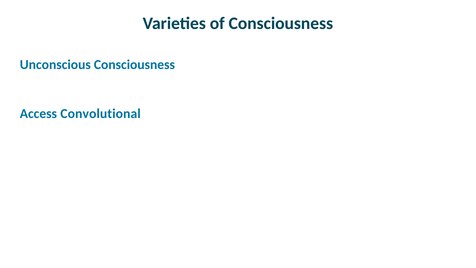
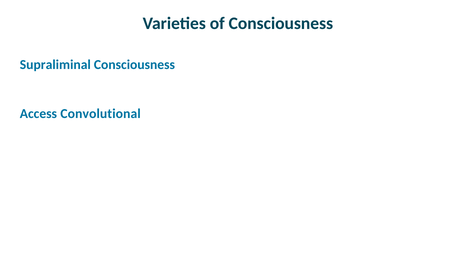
Unconscious: Unconscious -> Supraliminal (55, 65)
